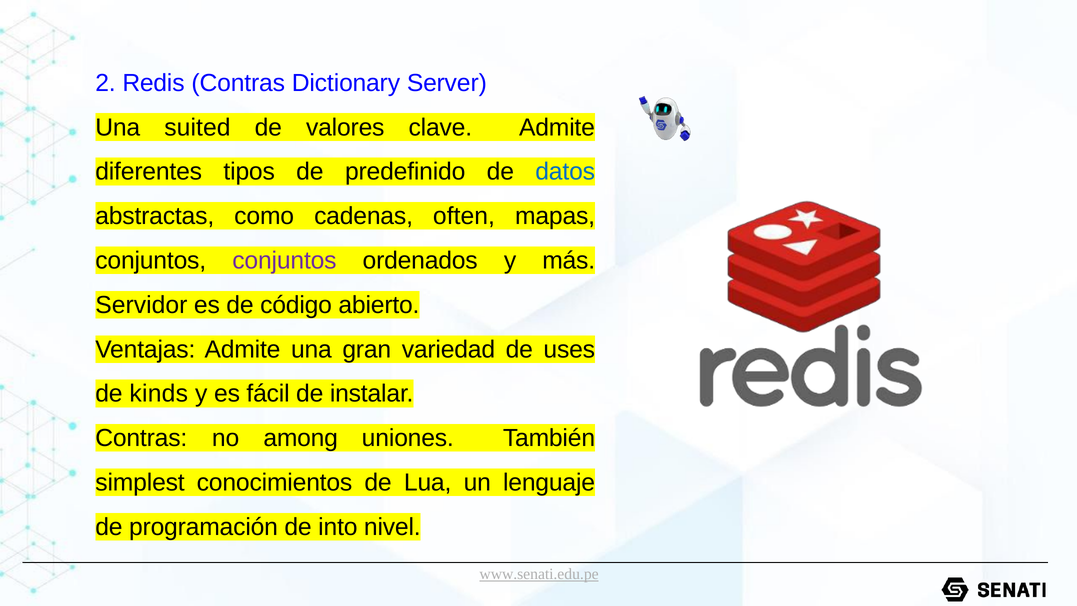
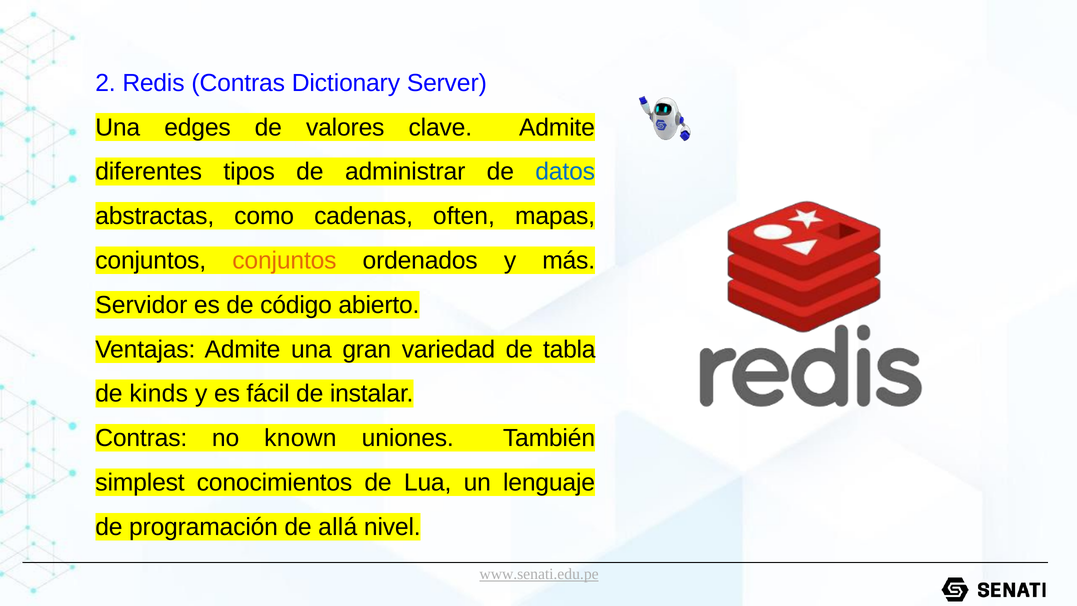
suited: suited -> edges (198, 127)
predefinido: predefinido -> administrar (405, 172)
conjuntos colour: purple -> orange (284, 261)
uses: uses -> tabla (569, 349)
among: among -> known (300, 438)
into: into -> allá (338, 527)
